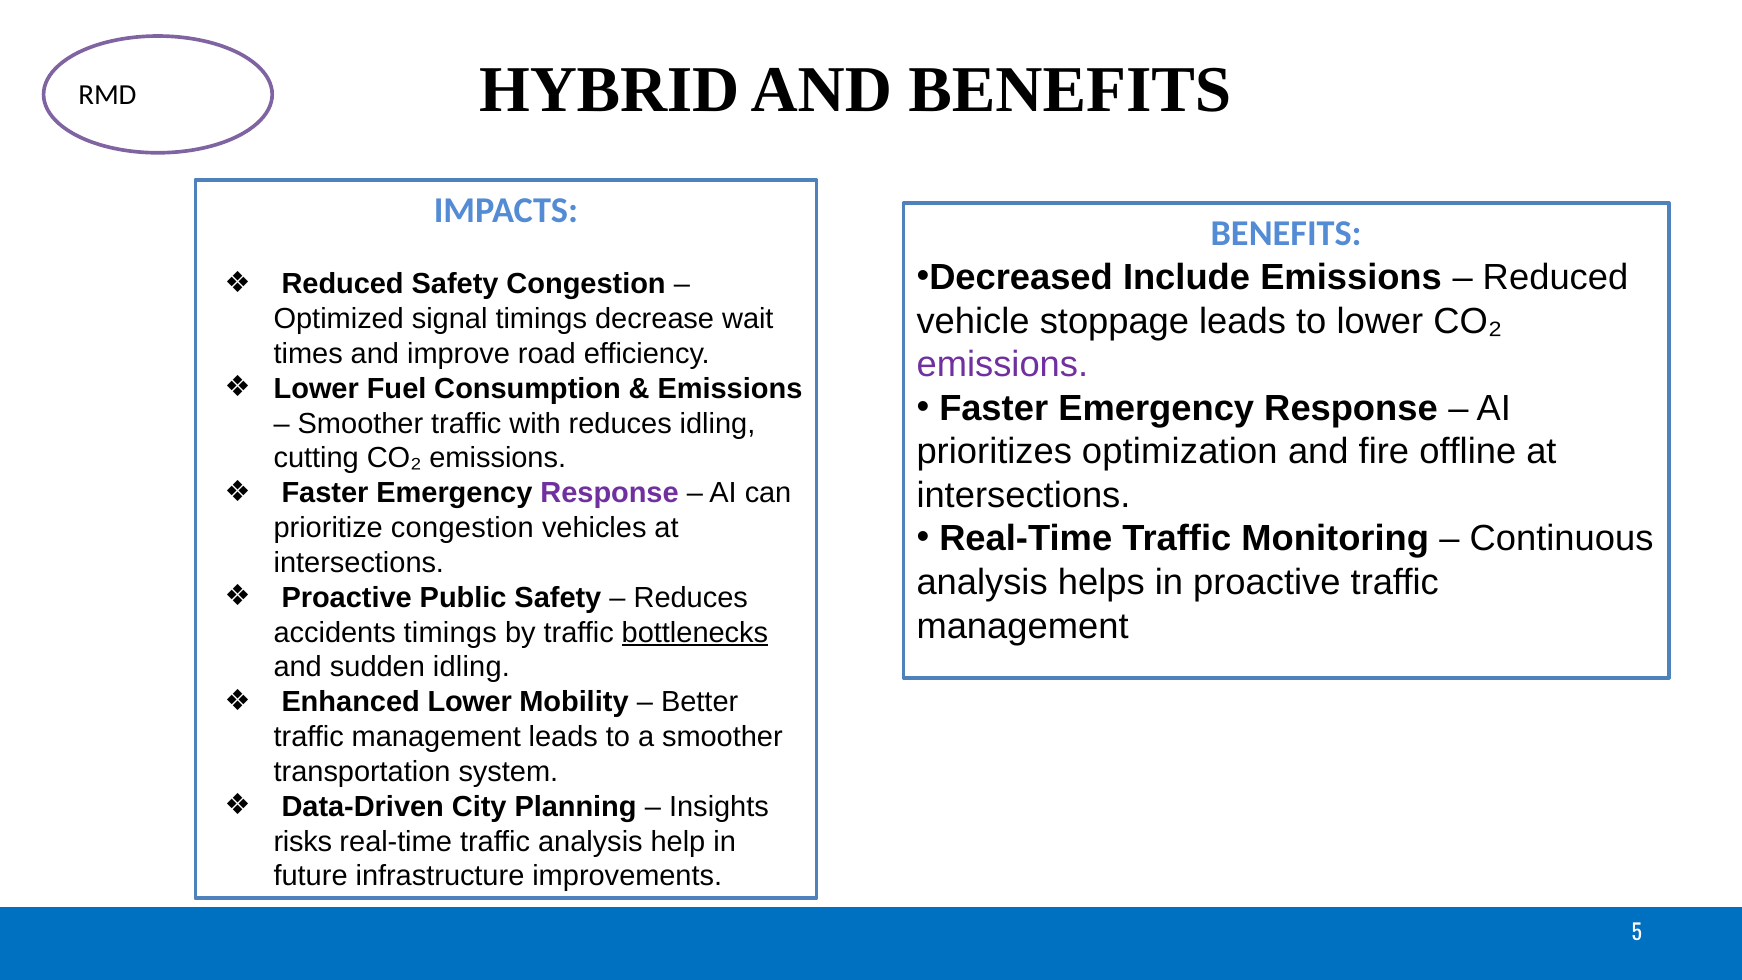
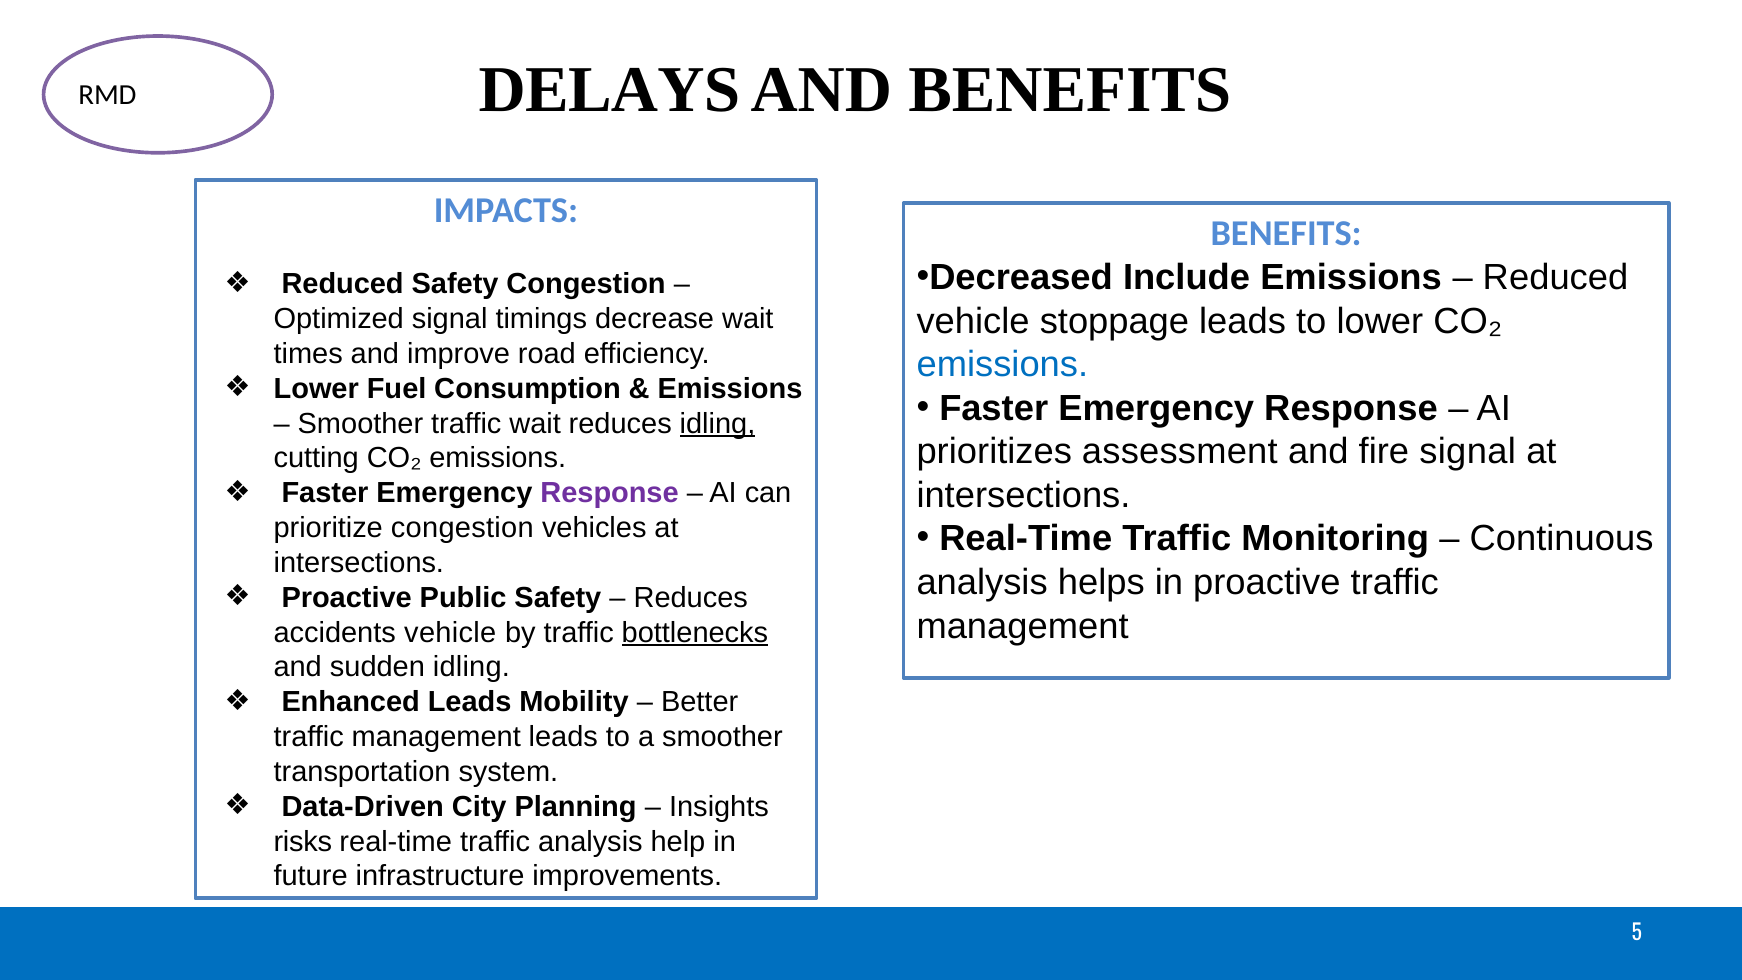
HYBRID: HYBRID -> DELAYS (609, 90)
emissions colour: purple -> blue (1002, 365)
traffic with: with -> wait (535, 424)
idling underline: none -> present (717, 424)
optimization: optimization -> assessment (1180, 452)
fire offline: offline -> signal (1468, 452)
accidents timings: timings -> vehicle (450, 632)
Enhanced Lower: Lower -> Leads (470, 702)
